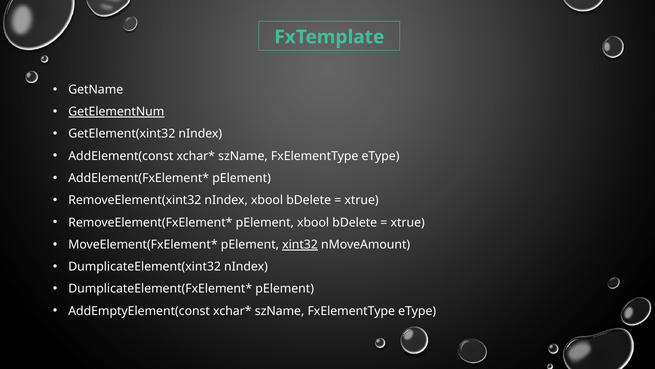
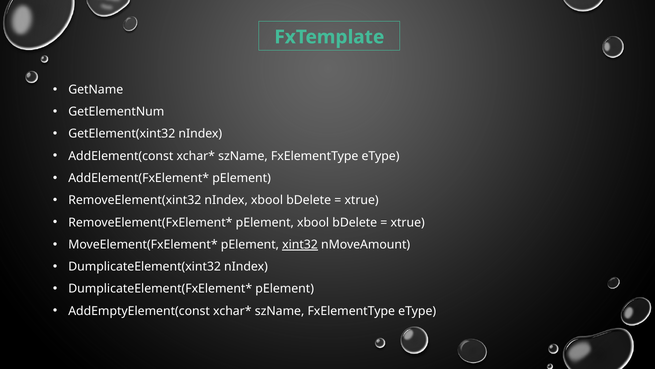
GetElementNum underline: present -> none (116, 112)
